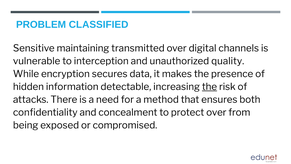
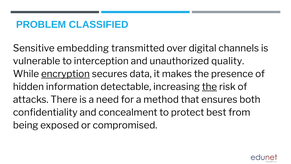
maintaining: maintaining -> embedding (83, 48)
encryption underline: none -> present (65, 74)
protect over: over -> best (216, 112)
